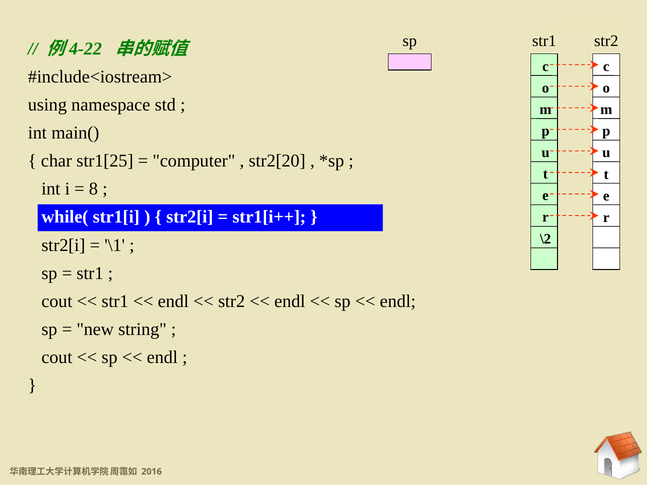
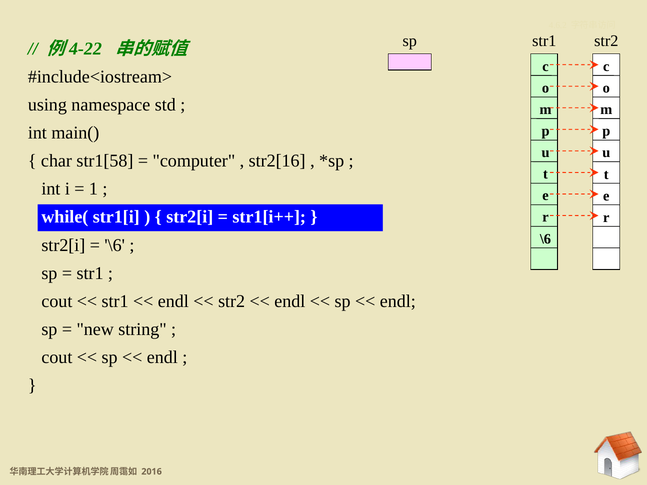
str1[25: str1[25 -> str1[58 (105, 161)
str2[20: str2[20 -> str2[16 (277, 161)
8: 8 -> 1 (93, 189)
\2: \2 -> \6 (545, 239)
\1: \1 -> \6 (115, 245)
